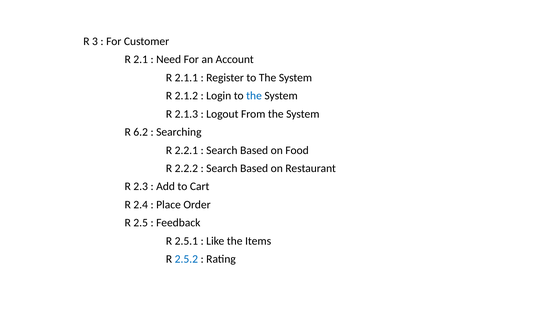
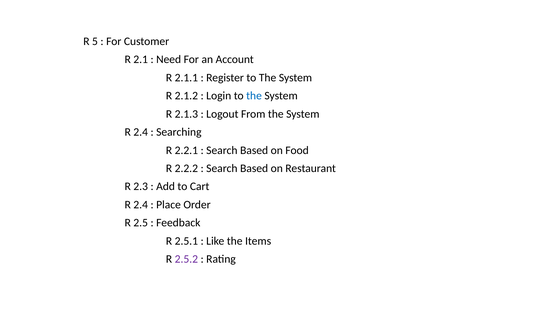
3: 3 -> 5 (95, 41)
6.2: 6.2 -> 2.4 (141, 132)
2.5.2 colour: blue -> purple (186, 259)
